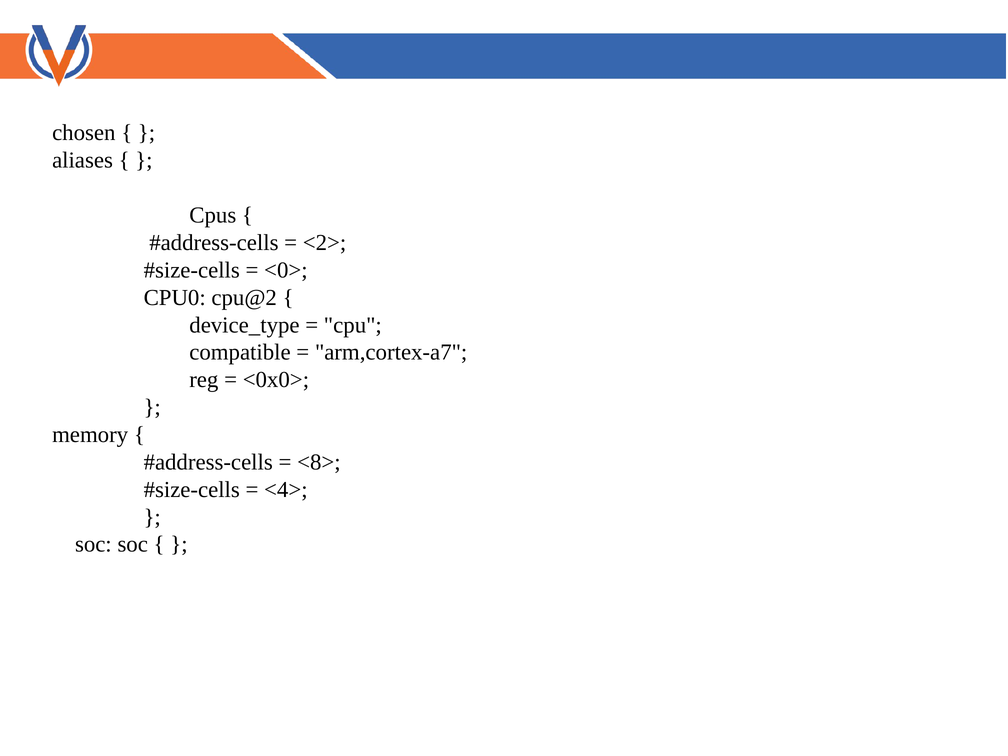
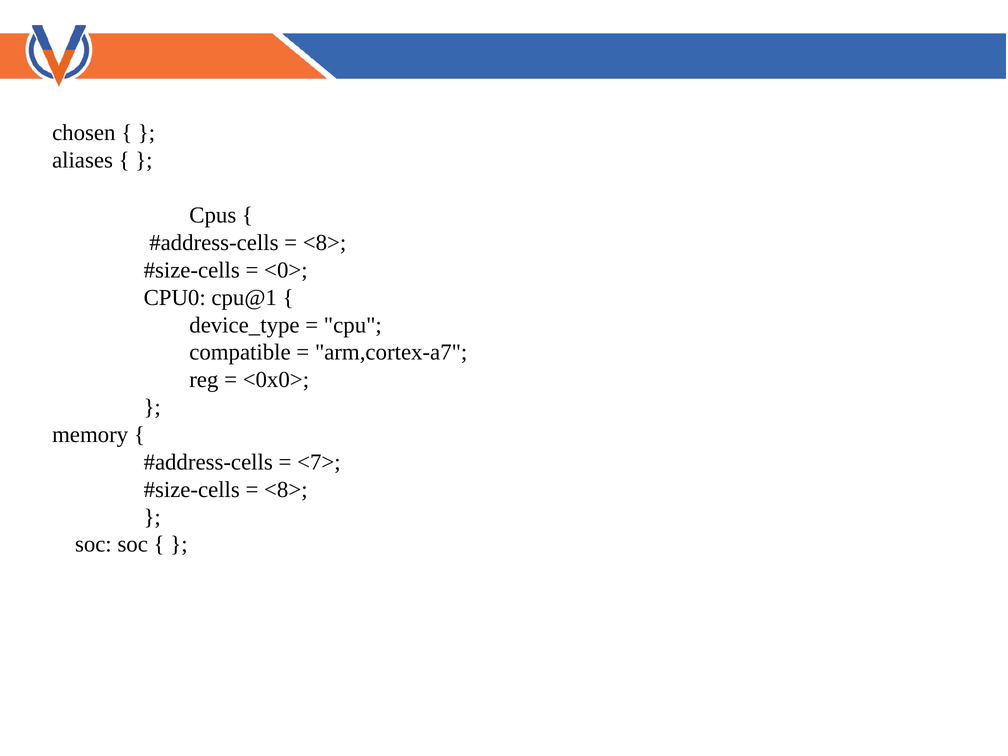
<2>: <2> -> <8> (325, 243)
cpu@2: cpu@2 -> cpu@1 (244, 297)
<8>: <8> -> <7> (319, 462)
<4>: <4> -> <8> (286, 490)
